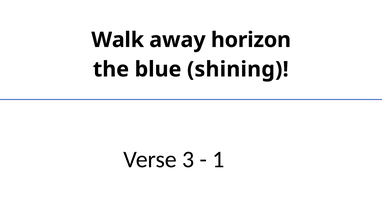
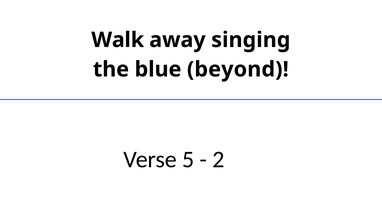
horizon: horizon -> singing (251, 40)
shining: shining -> beyond (238, 69)
3: 3 -> 5 (188, 159)
1: 1 -> 2 (218, 159)
